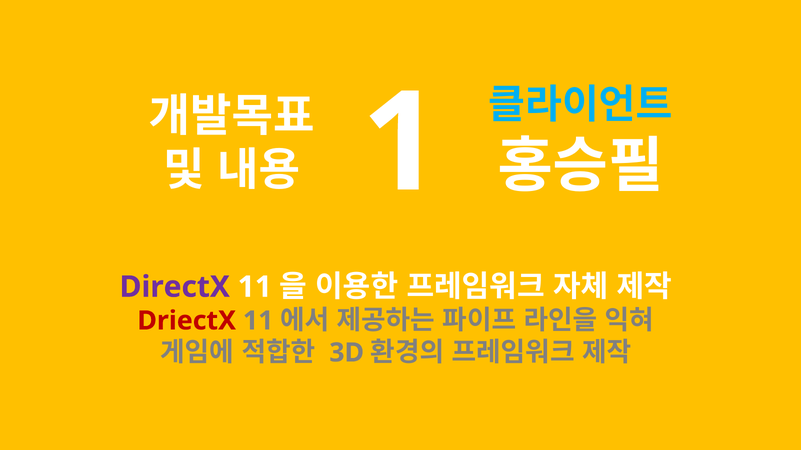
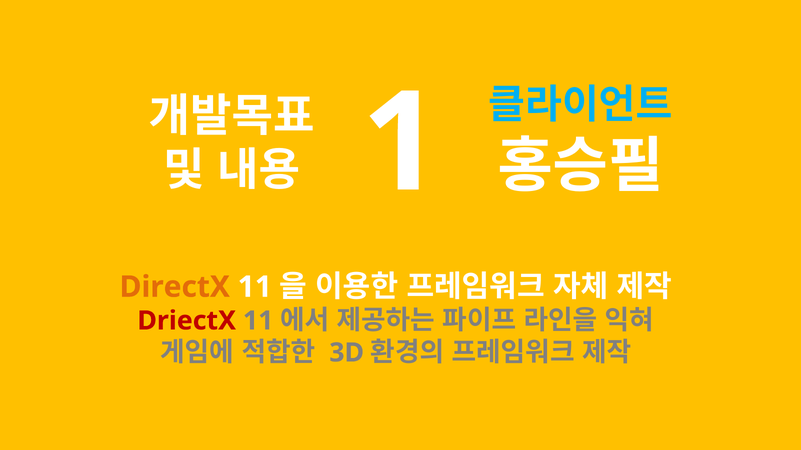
DirectX colour: purple -> orange (175, 287)
